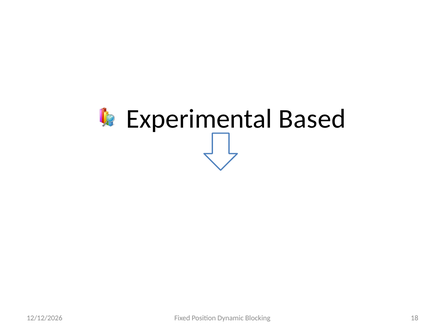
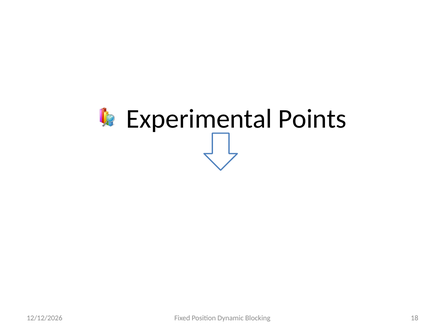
Based: Based -> Points (312, 119)
